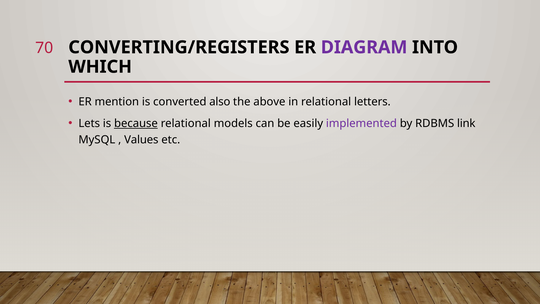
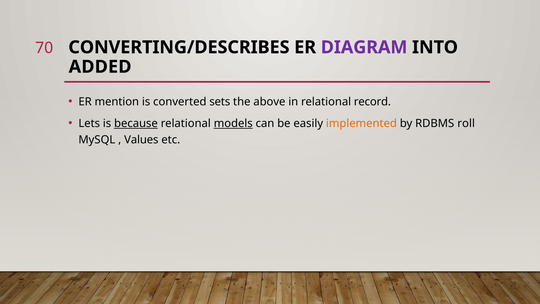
CONVERTING/REGISTERS: CONVERTING/REGISTERS -> CONVERTING/DESCRIBES (179, 47)
WHICH: WHICH -> ADDED (100, 67)
also: also -> sets (220, 102)
letters: letters -> record (372, 102)
models underline: none -> present (233, 123)
implemented colour: purple -> orange (361, 123)
link: link -> roll (466, 123)
